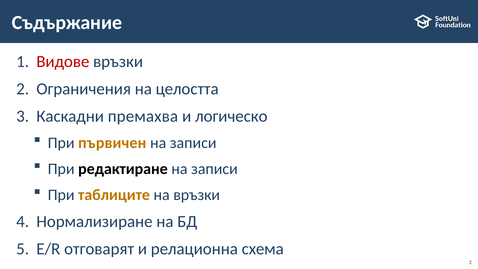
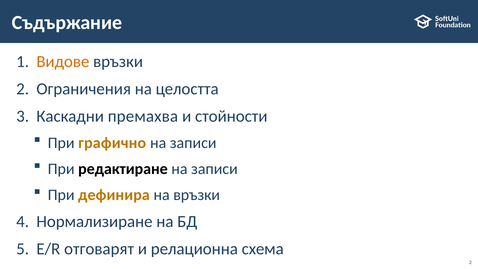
Видове colour: red -> orange (63, 62)
логическо: логическо -> стойности (231, 116)
първичен: първичен -> графично (112, 143)
таблиците: таблиците -> дефинира (114, 195)
